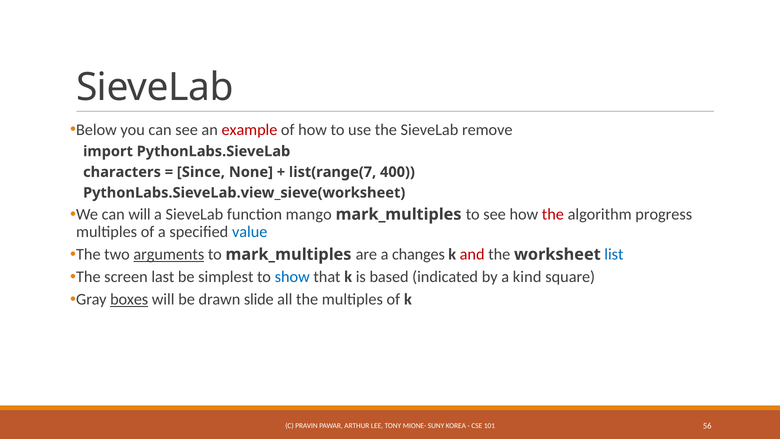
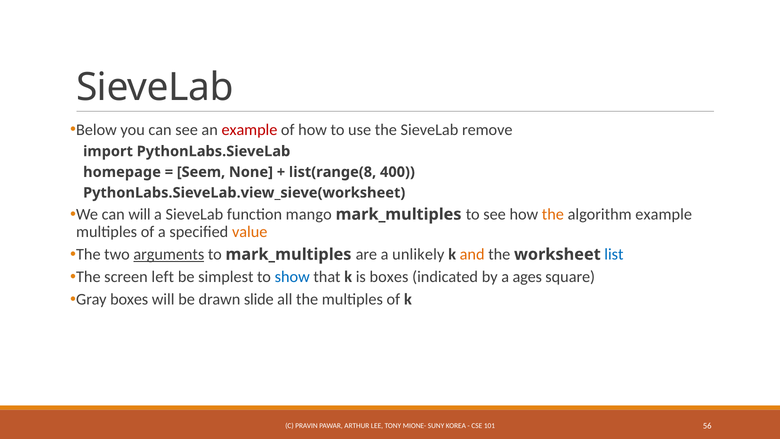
characters: characters -> homepage (122, 172)
Since: Since -> Seem (201, 172)
list(range(7: list(range(7 -> list(range(8 (333, 172)
the colour: red -> orange (553, 214)
algorithm progress: progress -> example (664, 214)
value colour: blue -> orange (250, 232)
changes: changes -> unlikely (418, 254)
and colour: red -> orange (472, 254)
last: last -> left (163, 277)
is based: based -> boxes (389, 277)
kind: kind -> ages (527, 277)
boxes underline: present -> none (129, 299)
